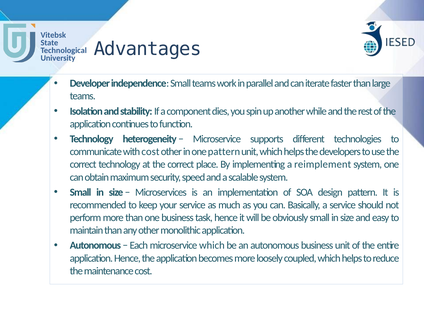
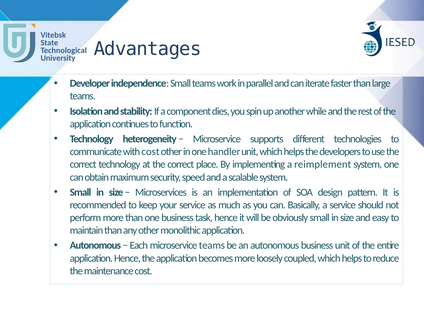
one pattern: pattern -> handler (224, 152)
microservice which: which -> teams (212, 245)
